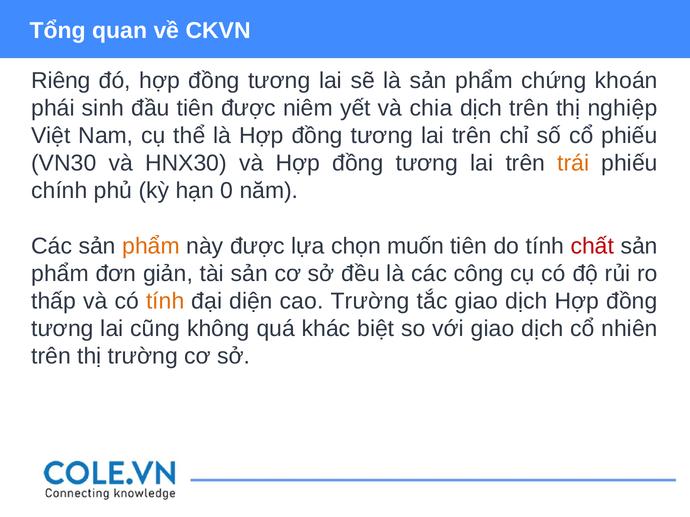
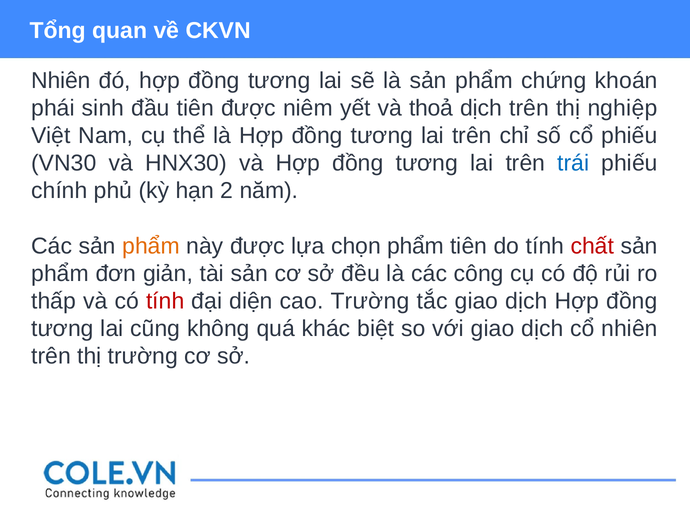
Riêng: Riêng -> Nhiên (61, 81)
chia: chia -> thoả (431, 108)
trái colour: orange -> blue (573, 163)
0: 0 -> 2 (227, 191)
chọn muốn: muốn -> phẩm (416, 246)
tính colour: orange -> red (165, 301)
